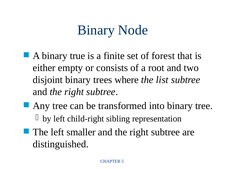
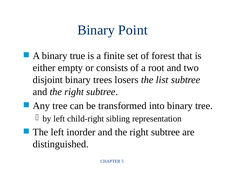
Node: Node -> Point (133, 30)
where: where -> losers (127, 80)
smaller: smaller -> inorder (81, 132)
